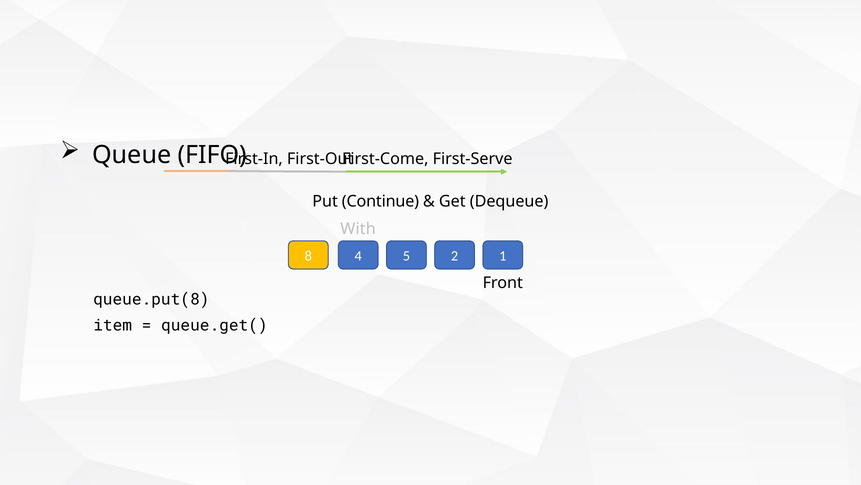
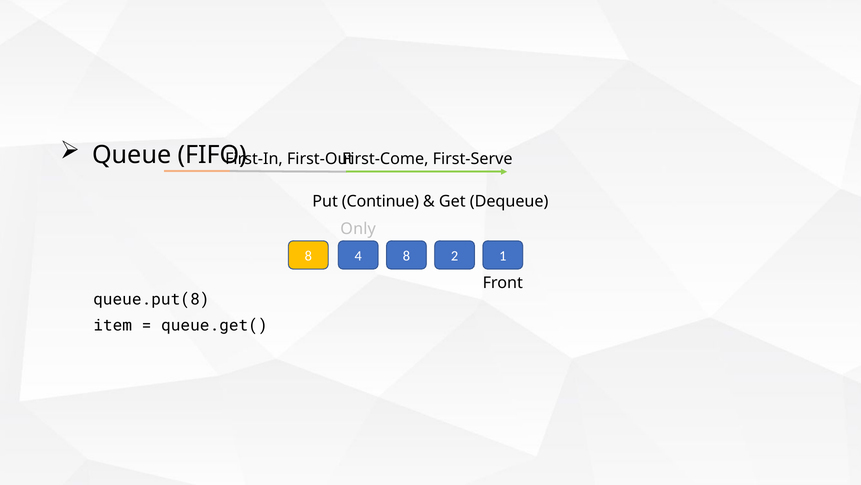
With: With -> Only (358, 228)
4 5: 5 -> 8 (406, 256)
